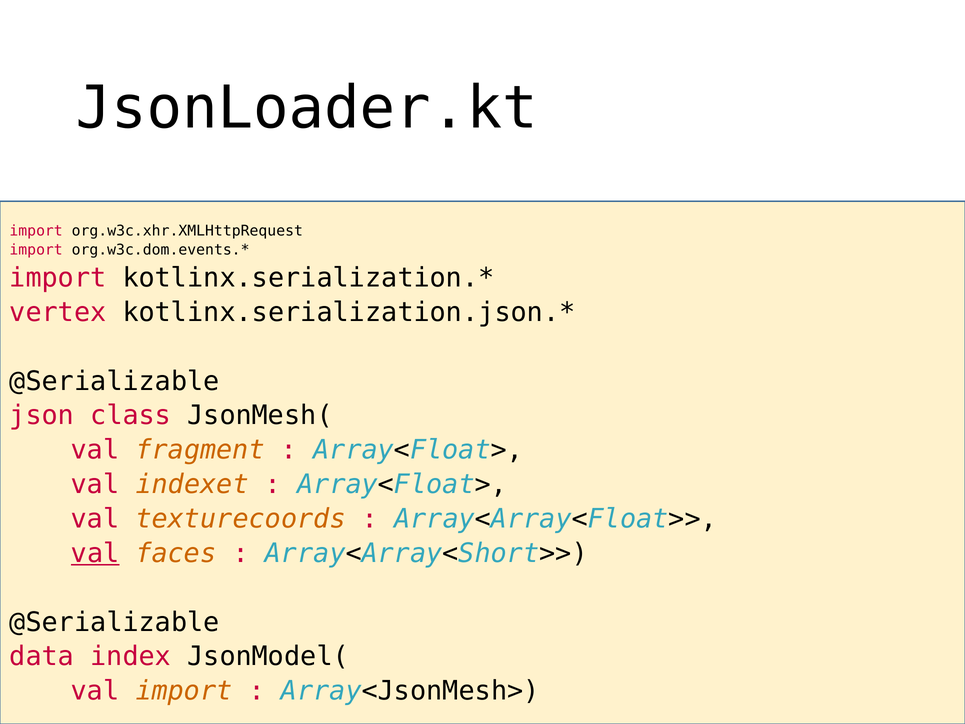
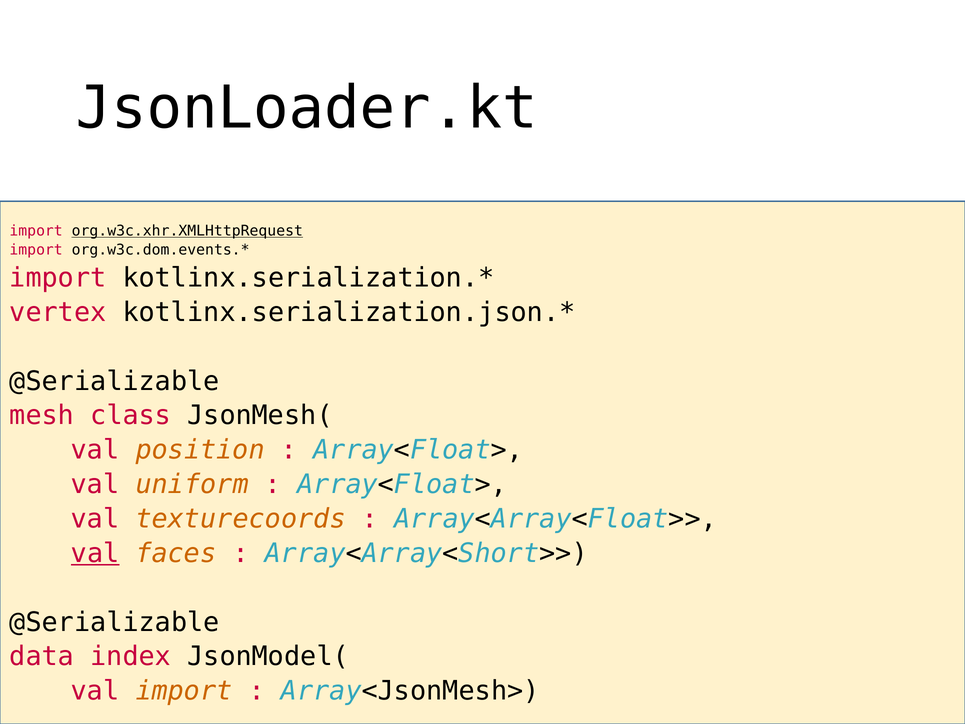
org.w3c.xhr.XMLHttpRequest underline: none -> present (187, 231)
json: json -> mesh (42, 415)
fragment: fragment -> position (200, 450)
indexet: indexet -> uniform (192, 484)
